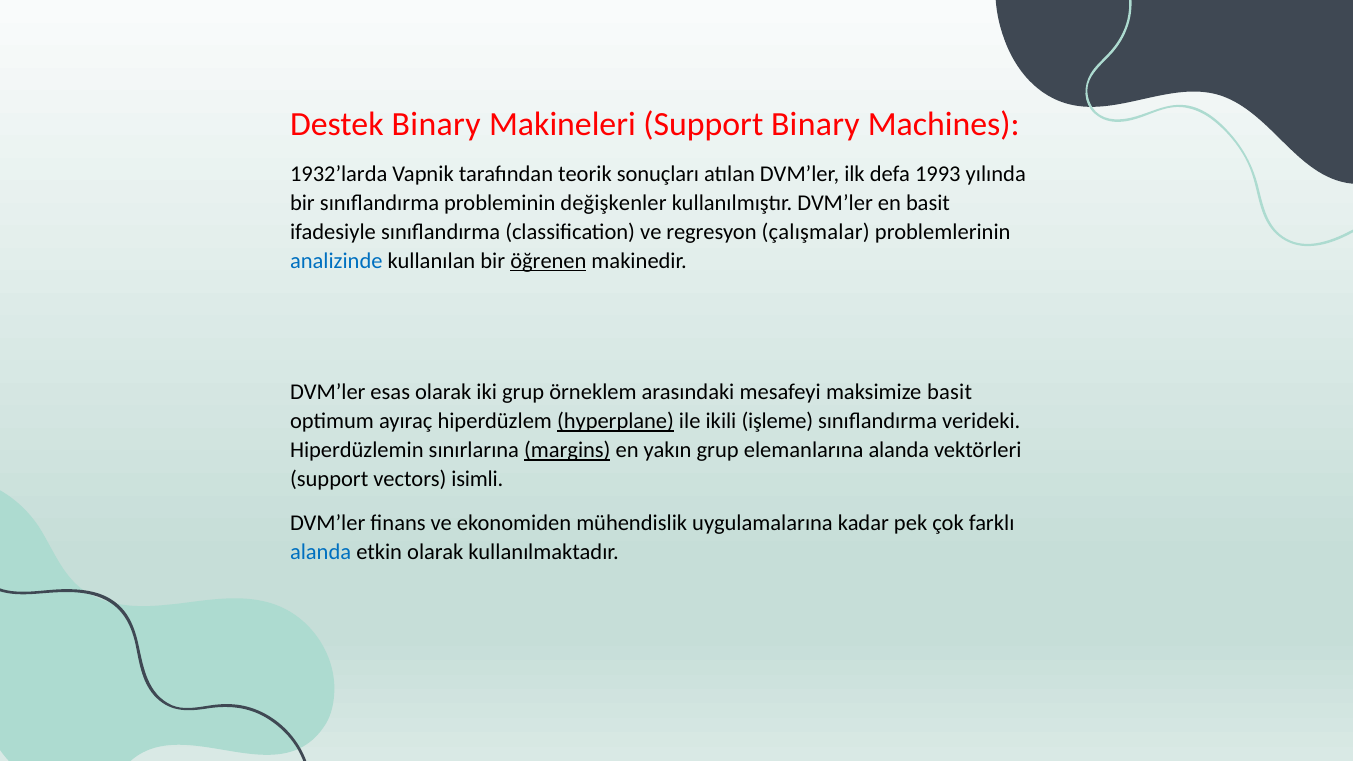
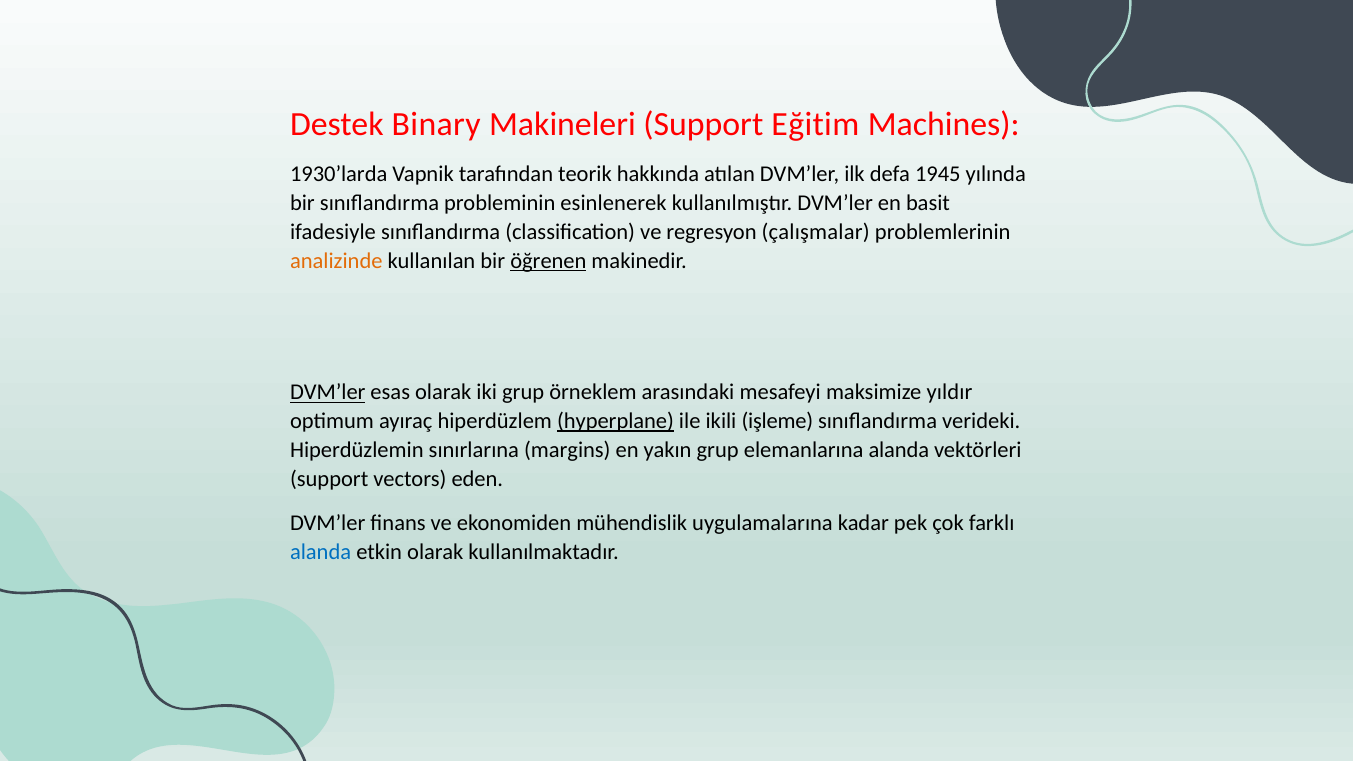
Support Binary: Binary -> Eğitim (815, 124)
1932’larda: 1932’larda -> 1930’larda (339, 174)
sonuçları: sonuçları -> hakkında (658, 174)
1993: 1993 -> 1945 (938, 174)
değişkenler: değişkenler -> esinlenerek (614, 203)
analizinde colour: blue -> orange (336, 261)
DVM’ler underline: none -> present (328, 393)
maksimize basit: basit -> yıldır (950, 393)
margins underline: present -> none (567, 450)
isimli: isimli -> eden (477, 479)
